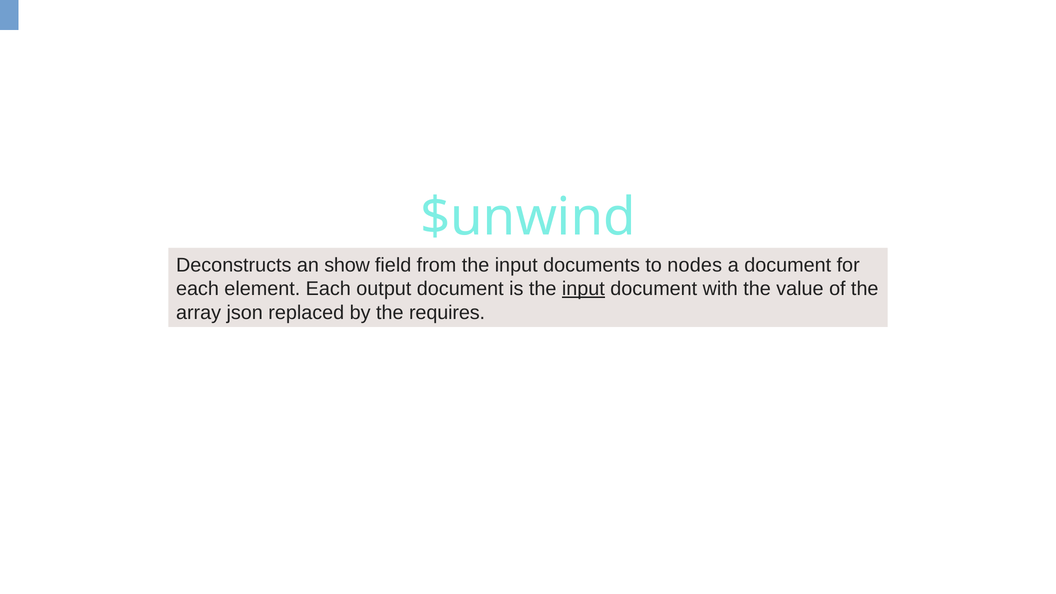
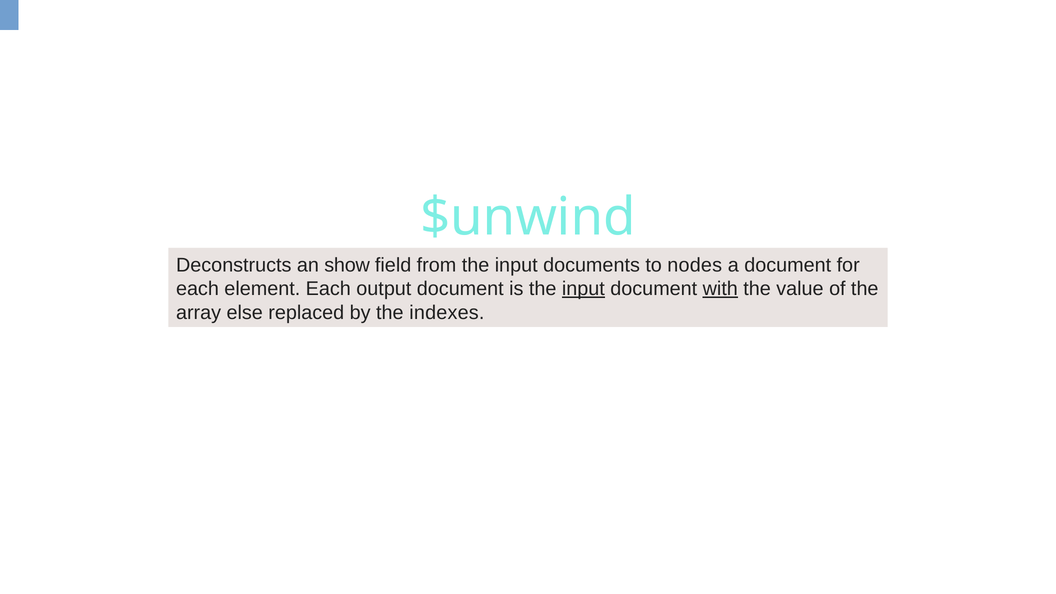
with underline: none -> present (720, 289)
json: json -> else (245, 313)
requires: requires -> indexes (447, 313)
